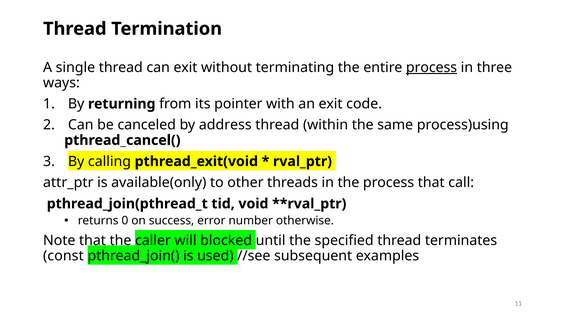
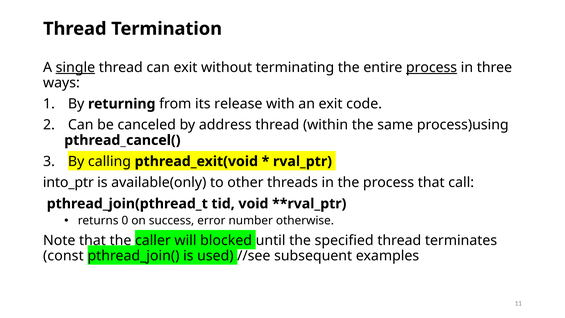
single underline: none -> present (75, 67)
pointer: pointer -> release (238, 104)
attr_ptr: attr_ptr -> into_ptr (68, 182)
